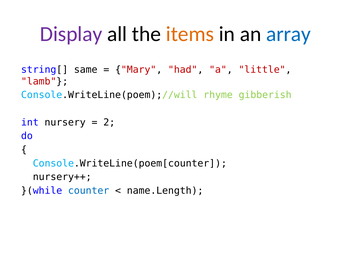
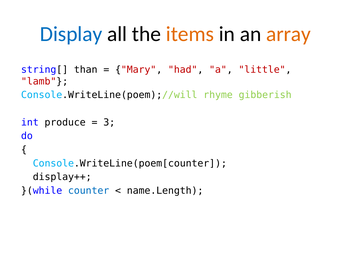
Display colour: purple -> blue (71, 34)
array colour: blue -> orange (288, 34)
same: same -> than (86, 70)
nursery: nursery -> produce (65, 122)
2: 2 -> 3 (109, 122)
nursery++: nursery++ -> display++ (62, 177)
